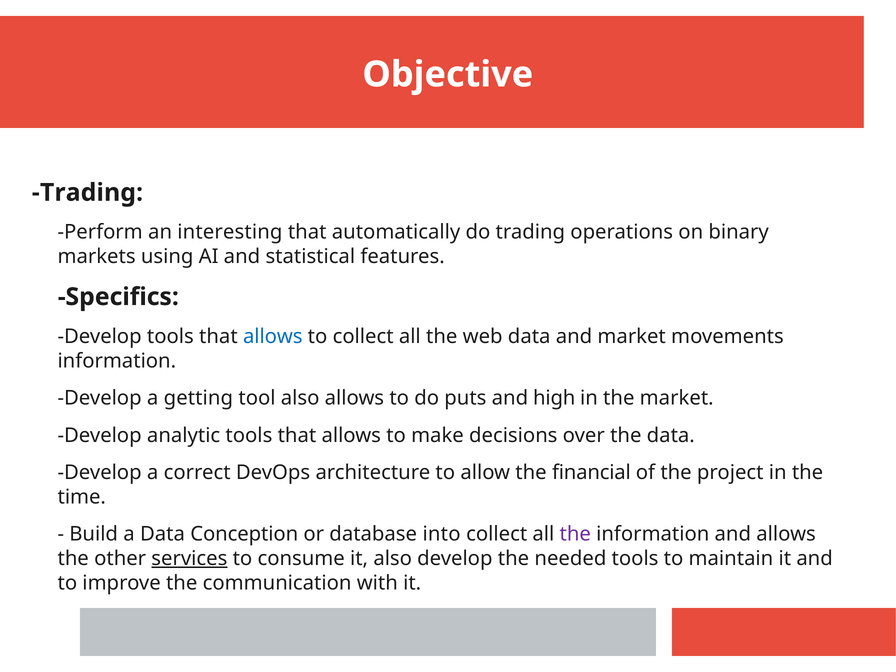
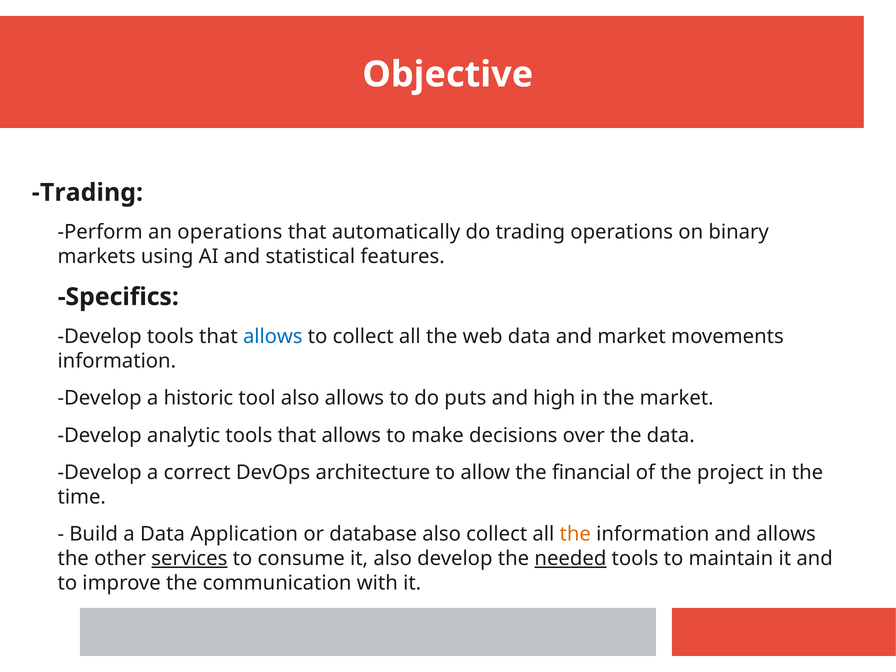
an interesting: interesting -> operations (230, 232)
getting: getting -> historic (198, 398)
Conception: Conception -> Application (244, 534)
database into: into -> also (442, 534)
the colour: purple -> orange (575, 534)
needed underline: none -> present (570, 558)
